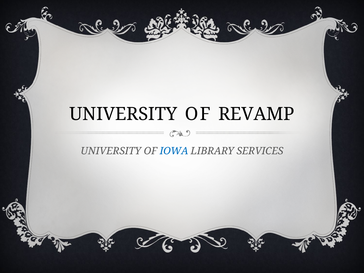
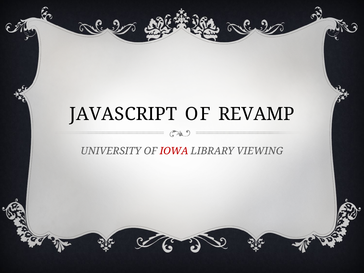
UNIVERSITY: UNIVERSITY -> JAVASCRIPT (123, 114)
IOWA colour: blue -> red (174, 151)
SERVICES: SERVICES -> VIEWING (260, 151)
